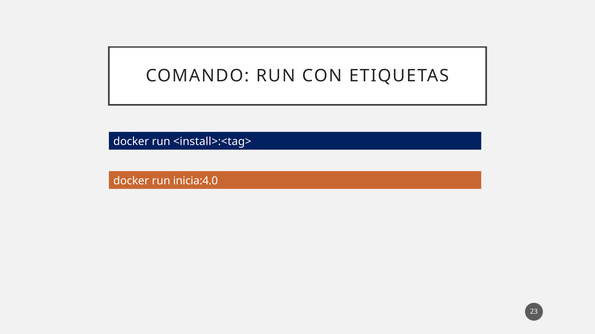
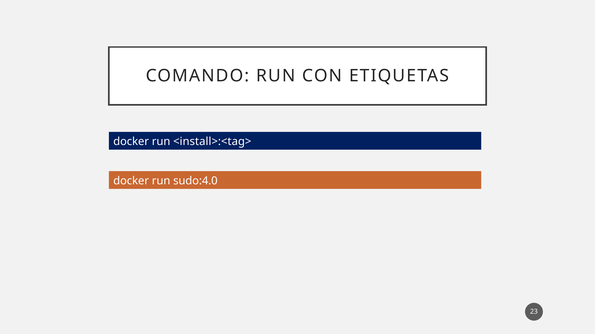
inicia:4.0: inicia:4.0 -> sudo:4.0 (195, 181)
